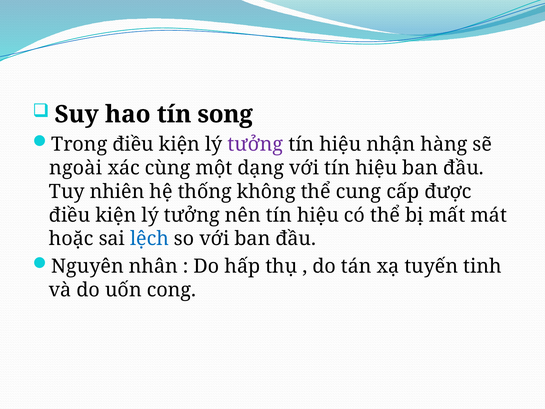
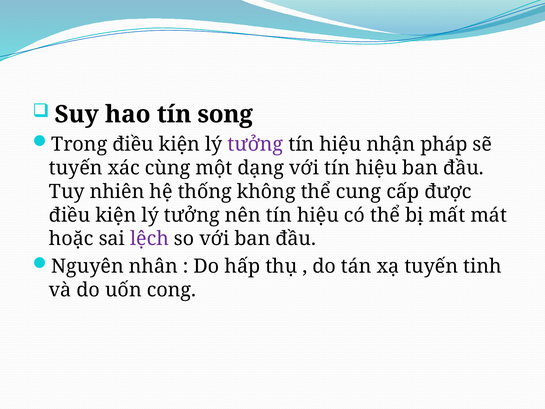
hàng: hàng -> pháp (444, 144)
ngoài: ngoài -> tuyến (76, 168)
lệch colour: blue -> purple (149, 239)
